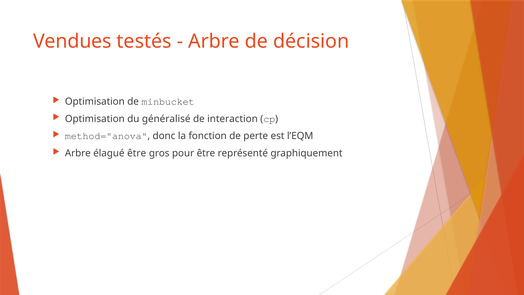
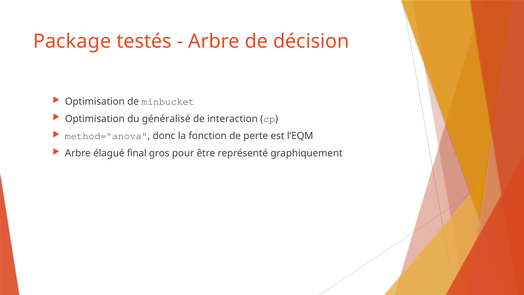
Vendues: Vendues -> Package (72, 41)
élagué être: être -> final (137, 153)
